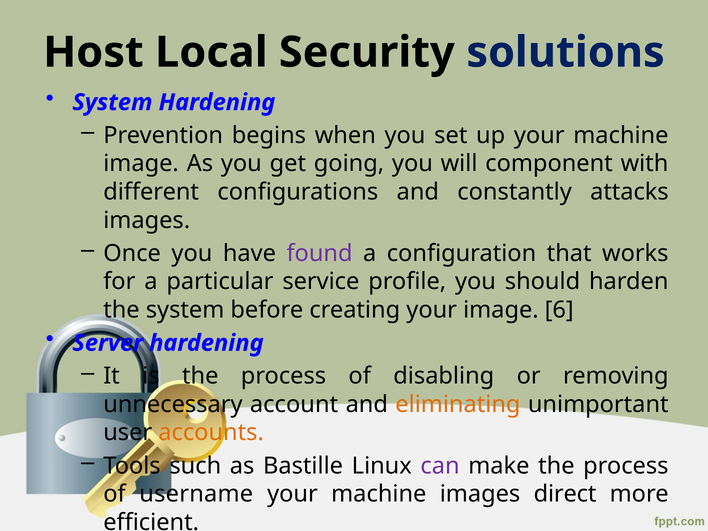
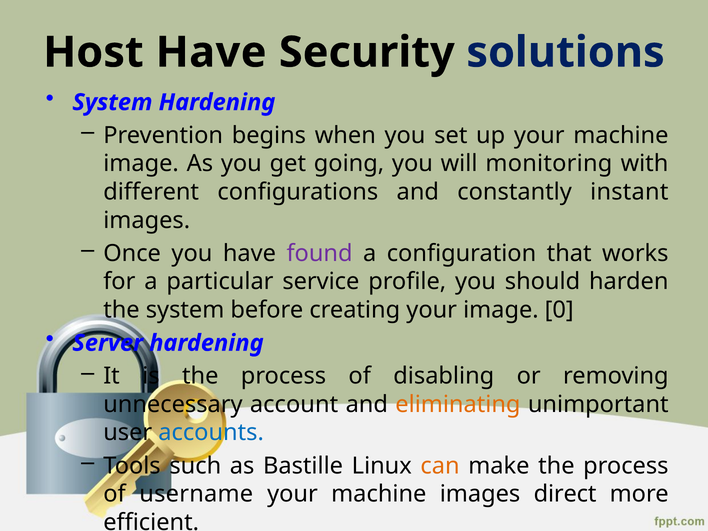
Host Local: Local -> Have (211, 52)
component: component -> monitoring (549, 164)
attacks: attacks -> instant (629, 192)
6: 6 -> 0 (559, 310)
accounts colour: orange -> blue (211, 433)
can colour: purple -> orange (440, 466)
